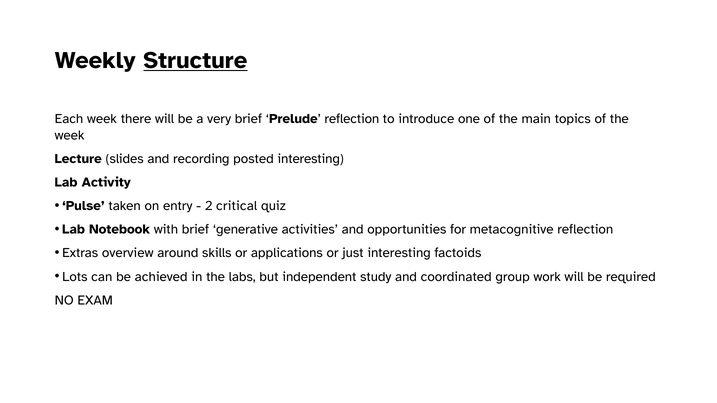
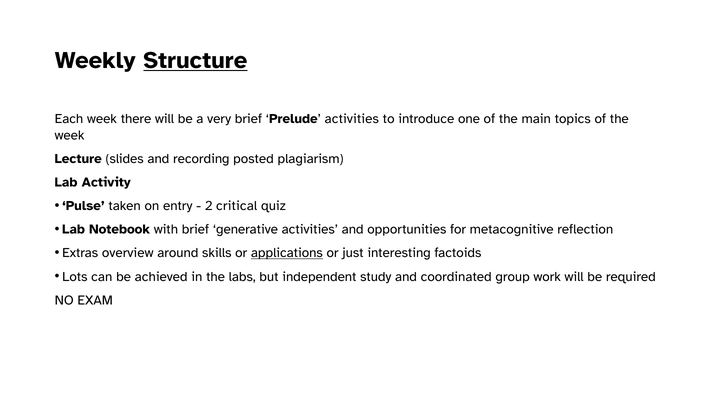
Prelude reflection: reflection -> activities (352, 119)
posted interesting: interesting -> plagiarism (311, 159)
applications underline: none -> present (287, 253)
